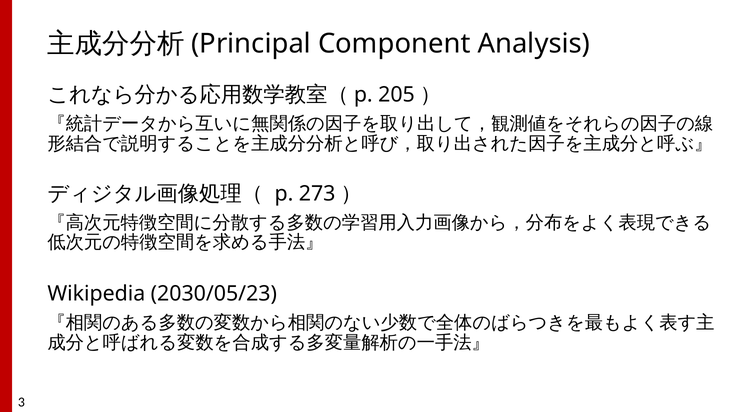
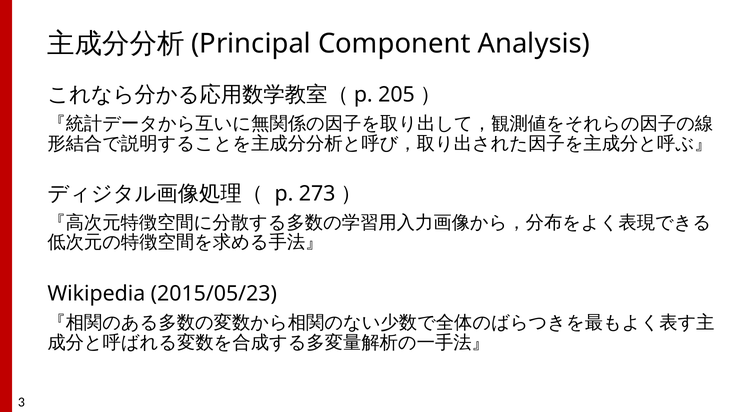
2030/05/23: 2030/05/23 -> 2015/05/23 (214, 294)
